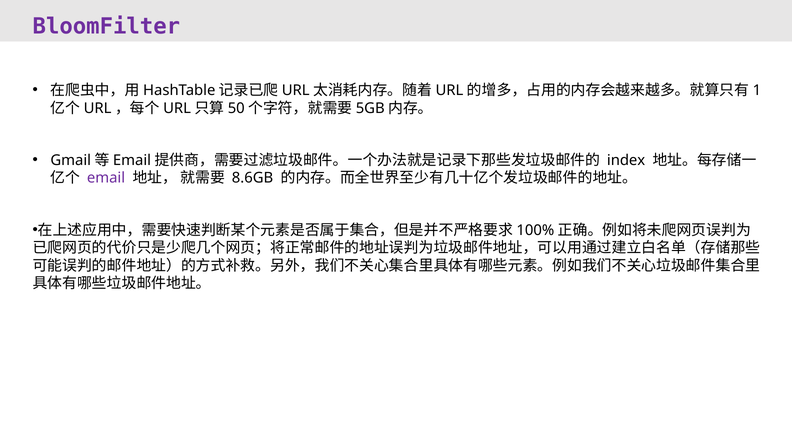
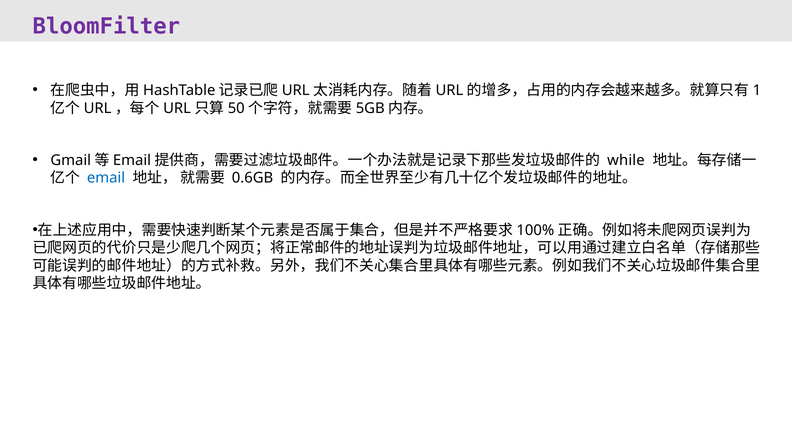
index: index -> while (626, 160)
email colour: purple -> blue (106, 178)
8.6GB: 8.6GB -> 0.6GB (253, 178)
